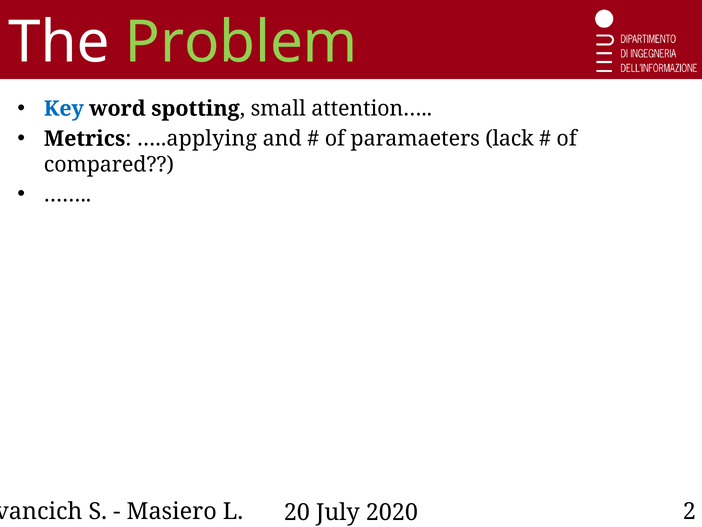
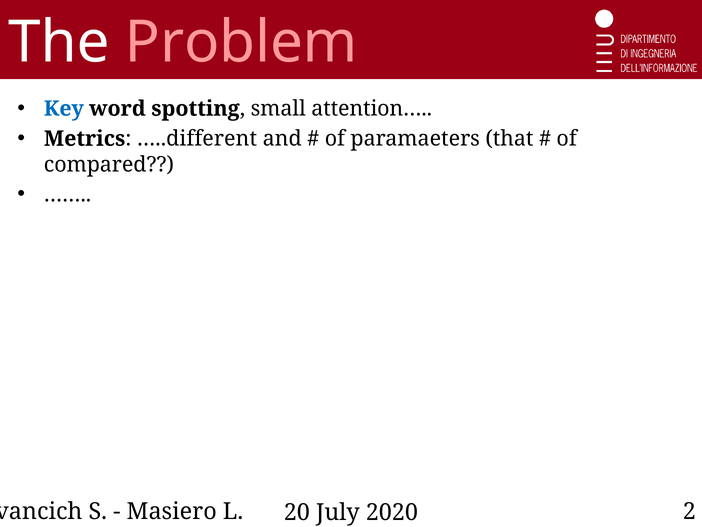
Problem colour: light green -> pink (241, 43)
…..applying: …..applying -> …..different (197, 139)
lack: lack -> that (509, 139)
